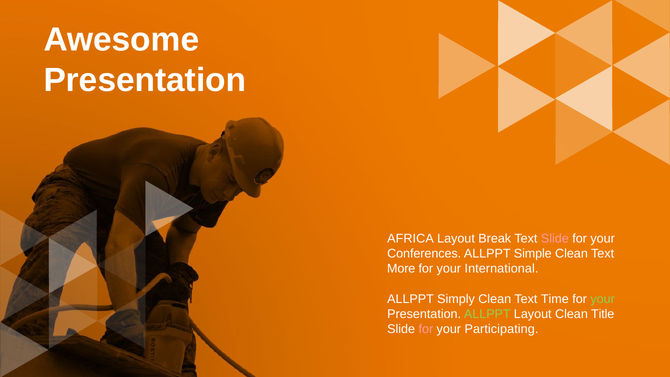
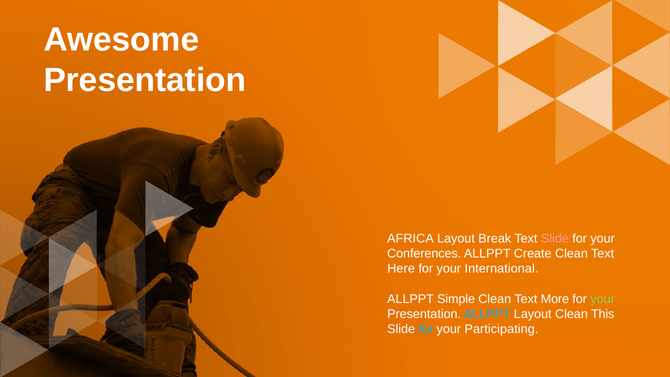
Simple: Simple -> Create (533, 254)
More: More -> Here (401, 269)
Simply: Simply -> Simple (456, 299)
Time: Time -> More (555, 299)
ALLPPT colour: light green -> light blue (487, 314)
Title: Title -> This (603, 314)
for colour: pink -> light blue (426, 329)
